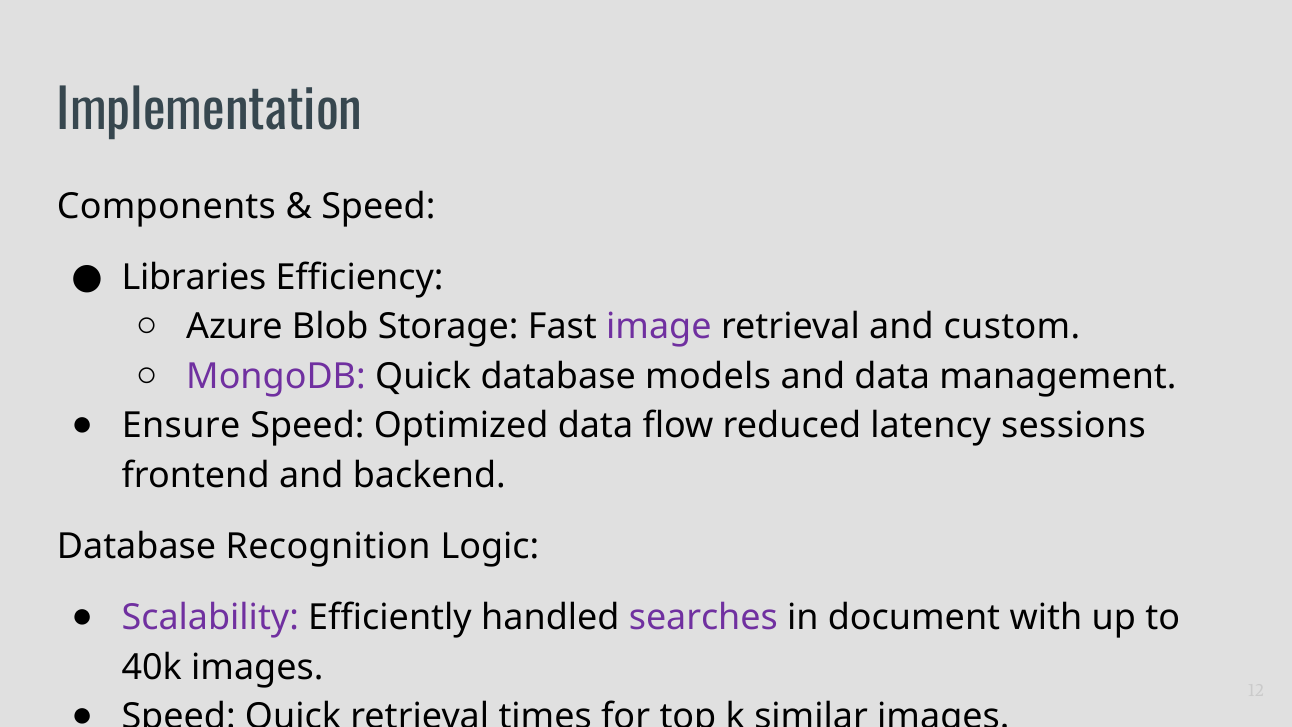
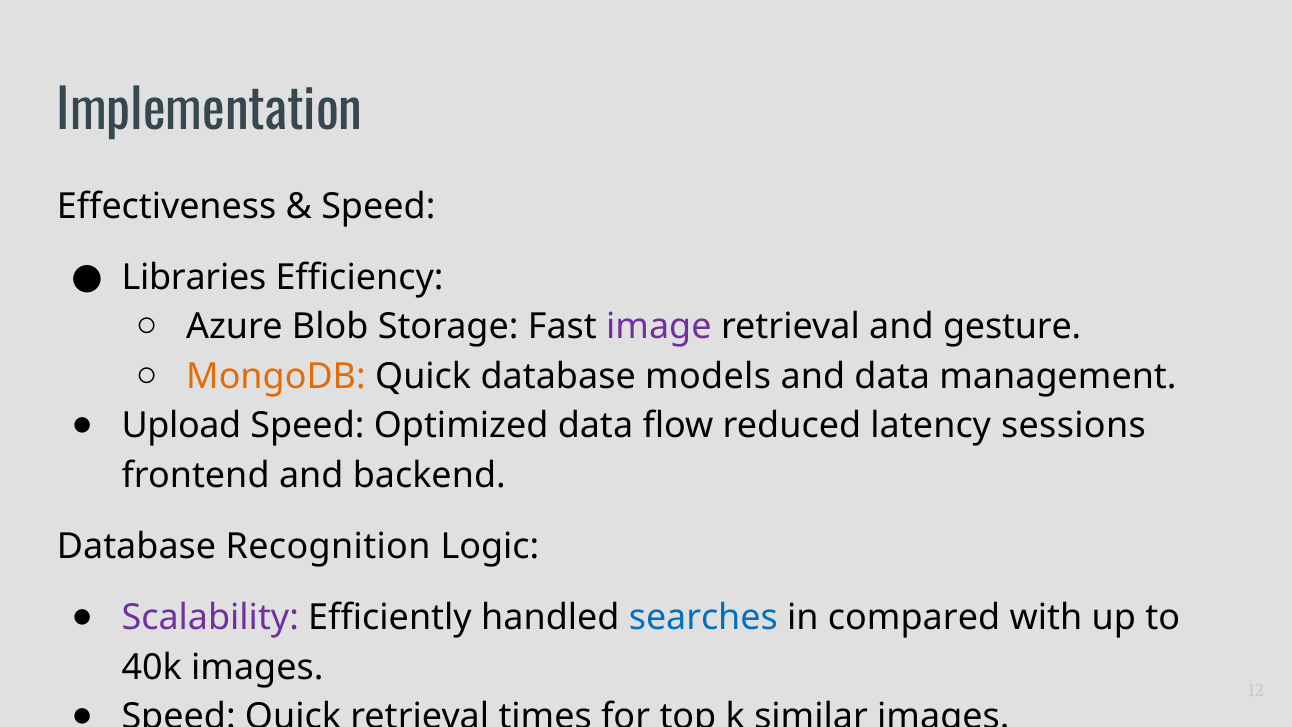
Components: Components -> Effectiveness (167, 206)
custom: custom -> gesture (1012, 327)
MongoDB colour: purple -> orange (276, 376)
Ensure: Ensure -> Upload (181, 426)
searches colour: purple -> blue (703, 618)
document: document -> compared (914, 618)
